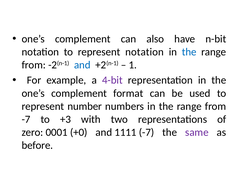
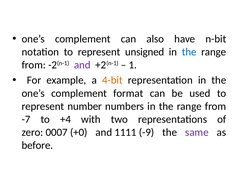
represent notation: notation -> unsigned (145, 52)
and colour: blue -> purple (82, 65)
4-bit colour: purple -> orange (112, 80)
+3: +3 -> +4 (65, 119)
0001: 0001 -> 0007 (57, 132)
1111 -7: -7 -> -9 (147, 132)
